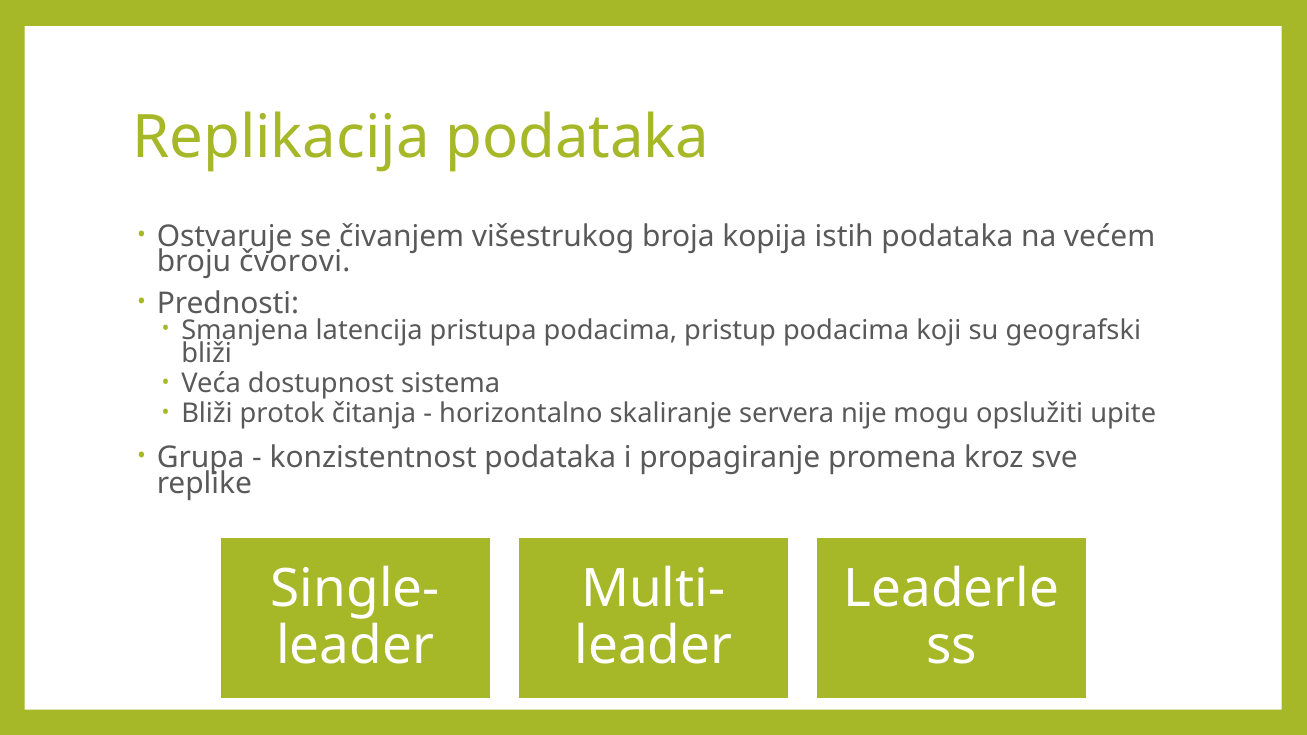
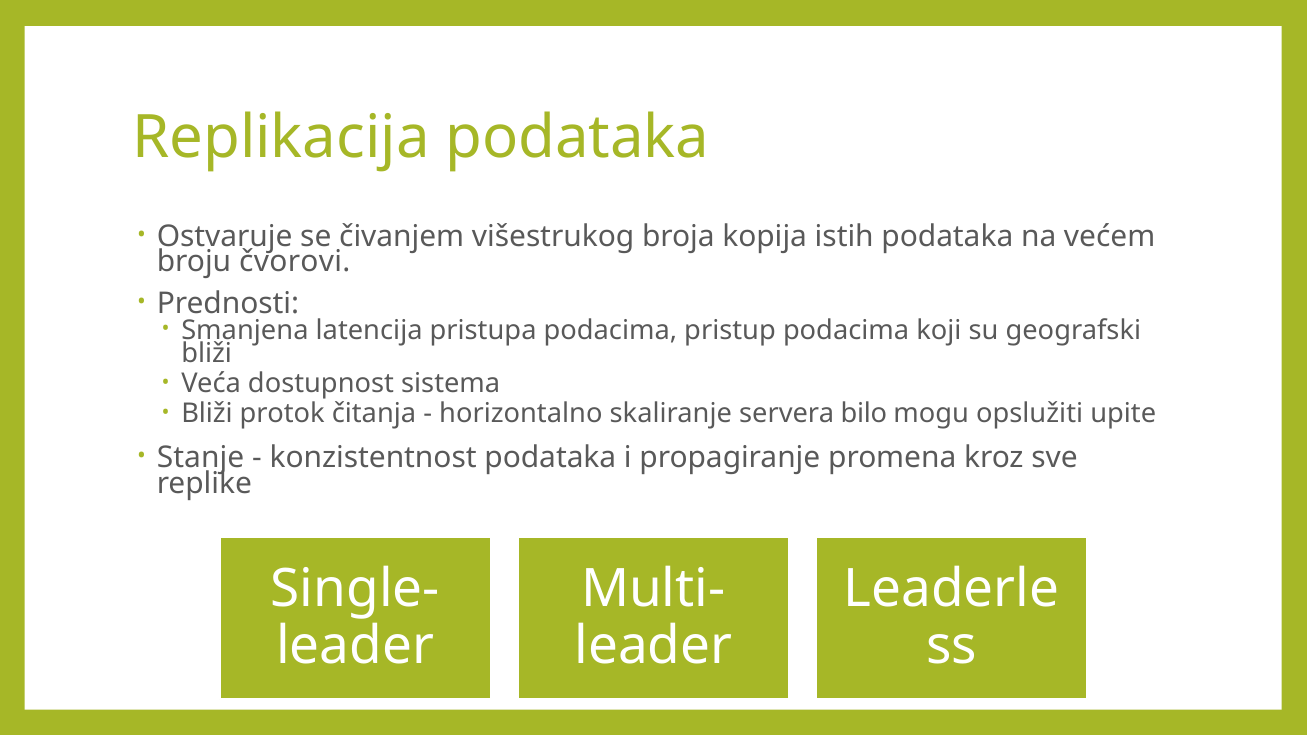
nije: nije -> bilo (864, 414)
Grupa: Grupa -> Stanje (201, 458)
